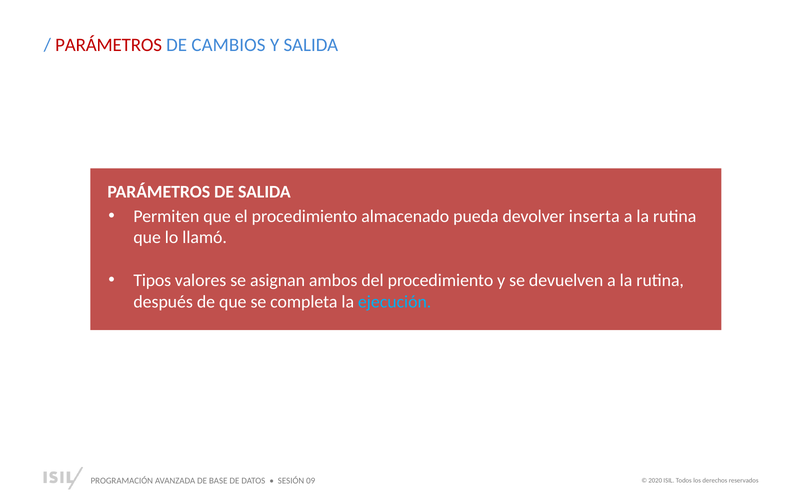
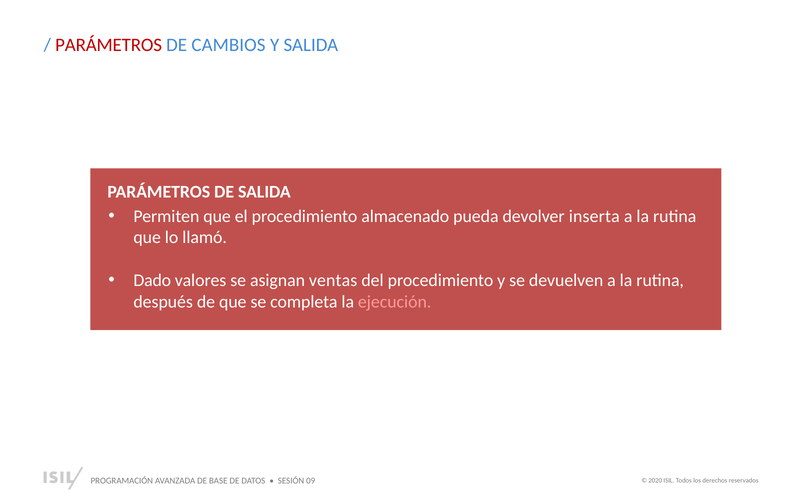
Tipos: Tipos -> Dado (152, 280)
ambos: ambos -> ventas (333, 280)
ejecución colour: light blue -> pink (395, 301)
